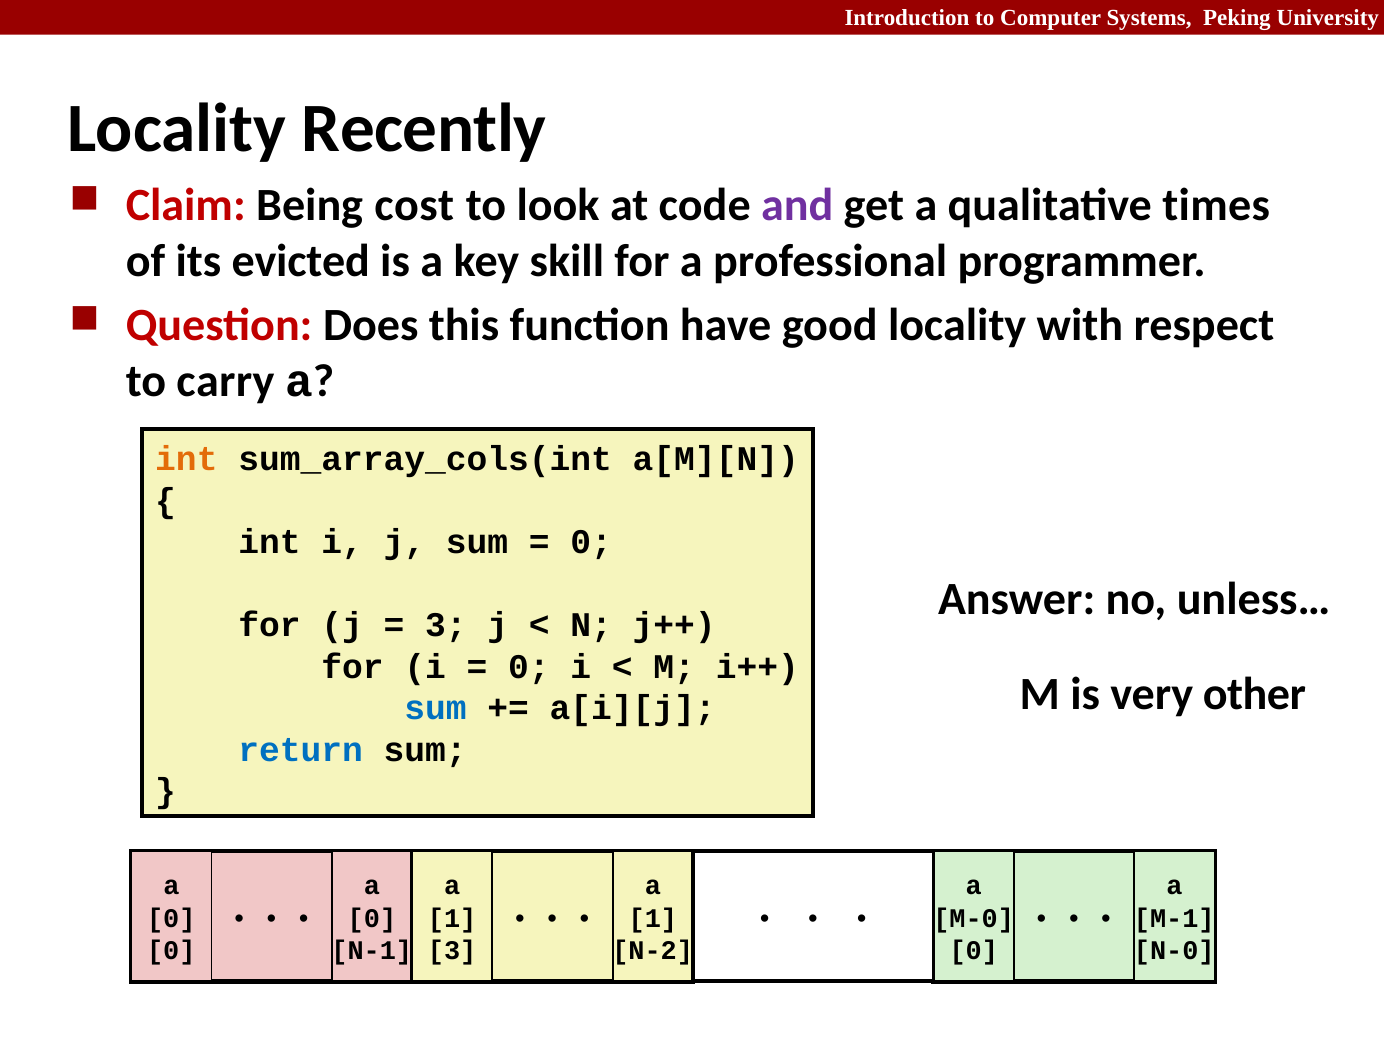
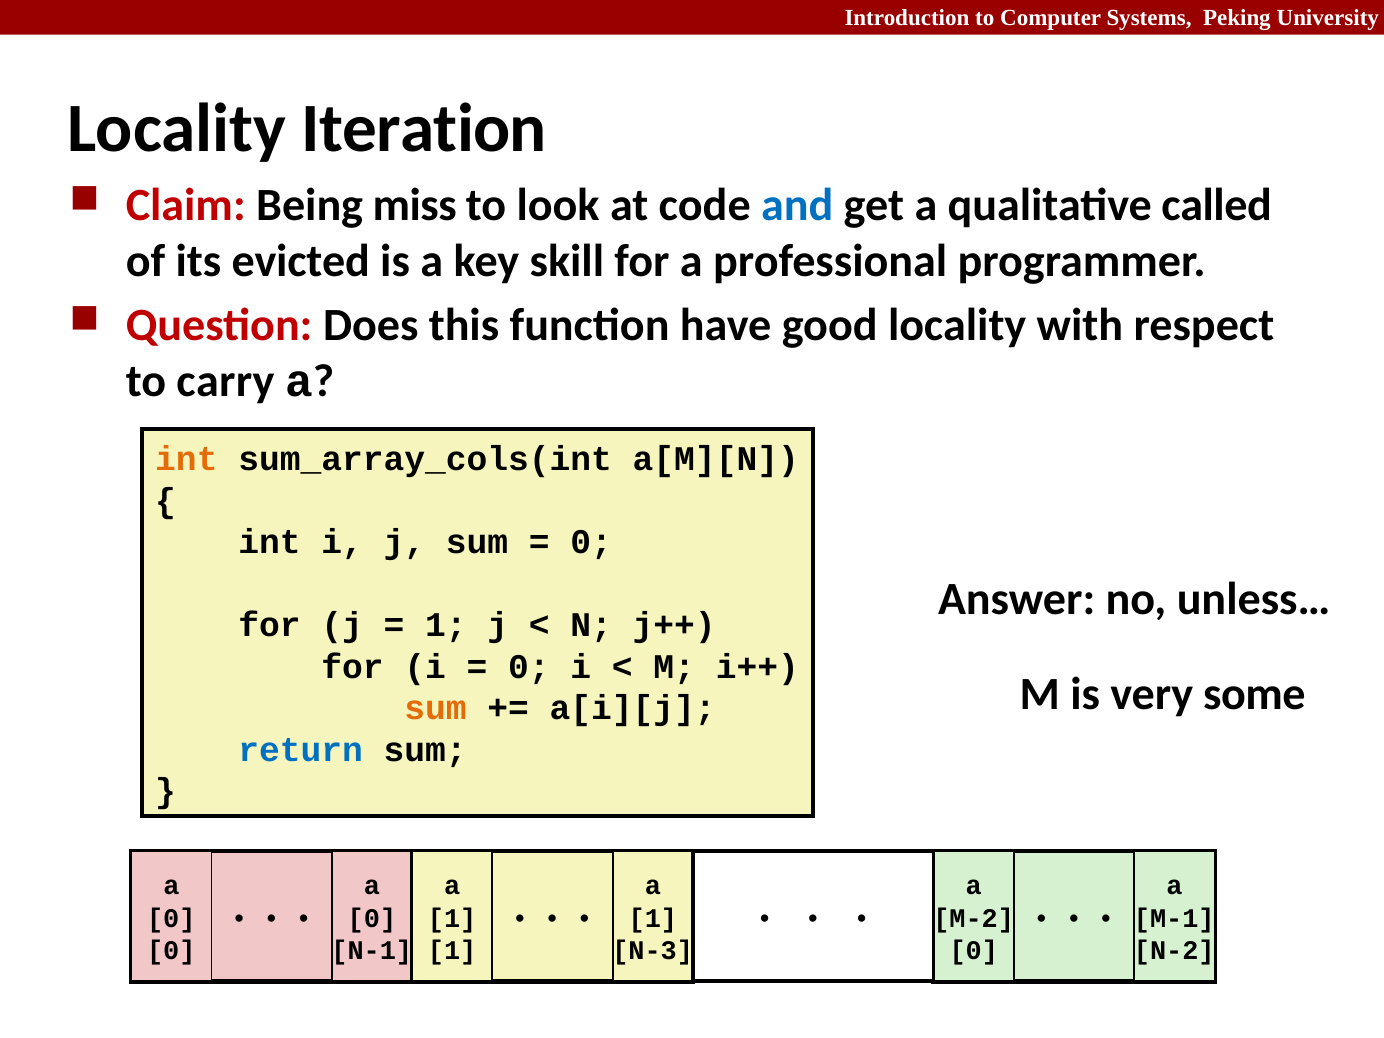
Recently: Recently -> Iteration (424, 128)
cost: cost -> miss (415, 206)
and colour: purple -> blue (797, 206)
times: times -> called (1217, 206)
3: 3 -> 1 (446, 625)
other: other -> some (1254, 694)
sum colour: blue -> orange (435, 708)
M-0: M-0 -> M-2 (974, 918)
3: 3 -> 1 (452, 950)
N-2: N-2 -> N-3 (653, 950)
N-0: N-0 -> N-2 (1174, 950)
